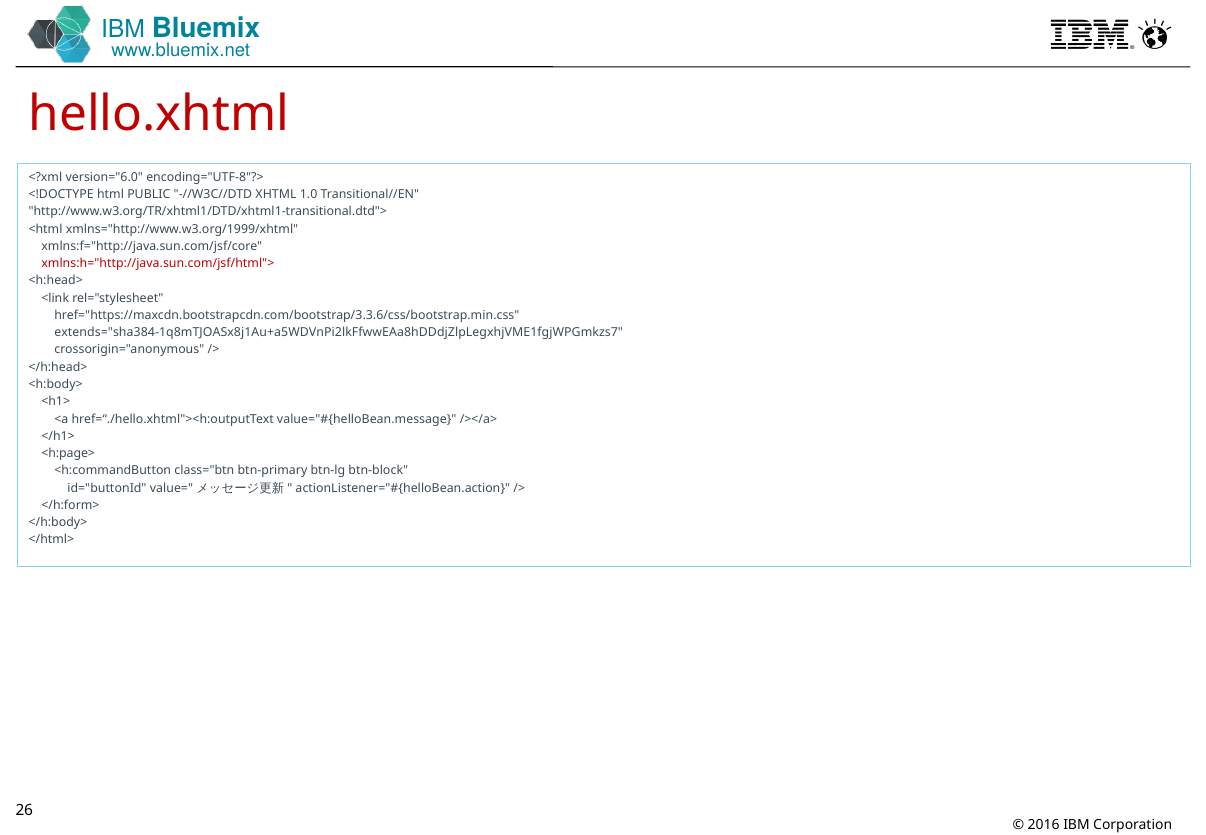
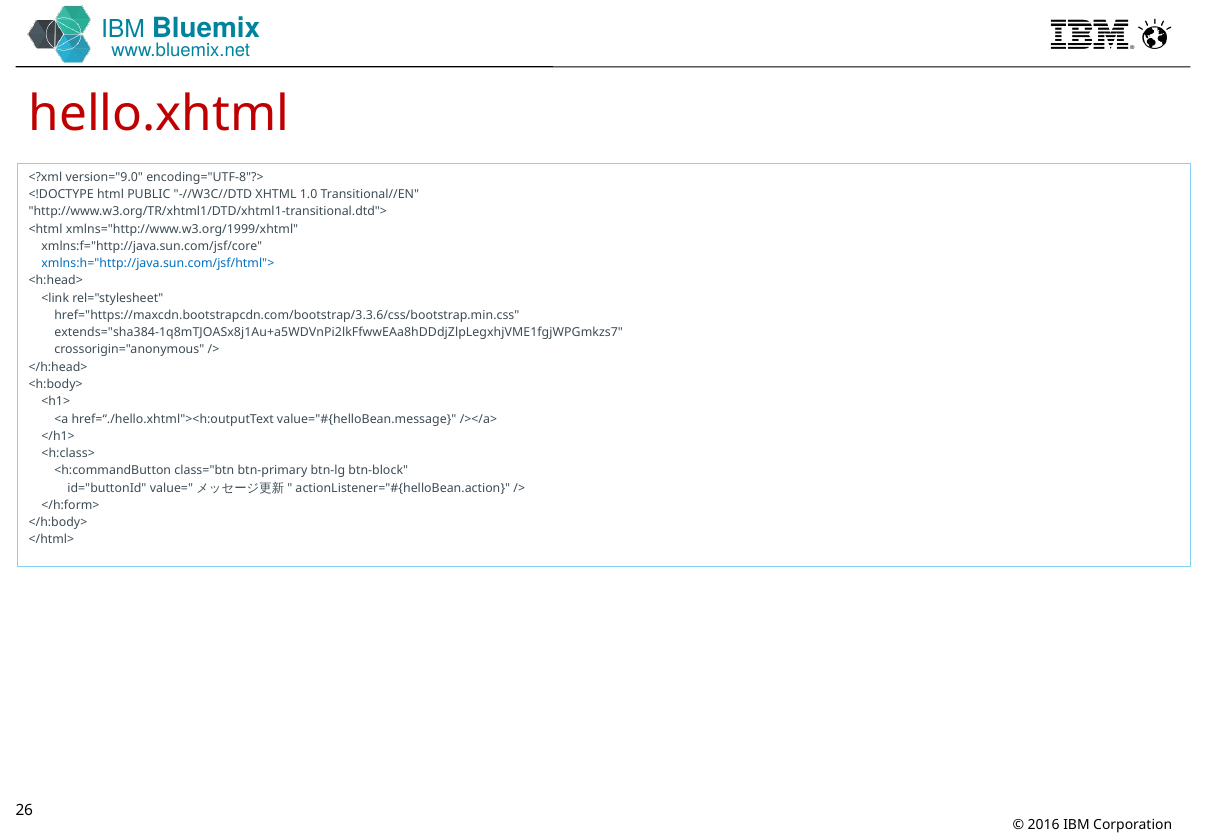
version="6.0: version="6.0 -> version="9.0 (104, 177)
xmlns:h="http://java.sun.com/jsf/html"> colour: red -> blue (158, 263)
<h:page>: <h:page> -> <h:class> (68, 453)
